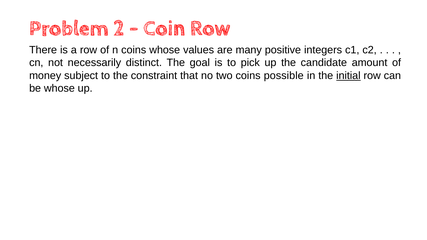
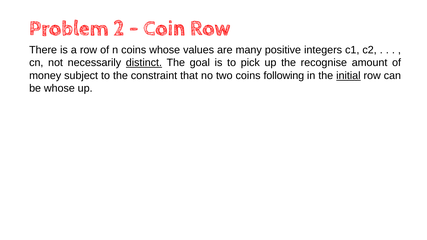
distinct underline: none -> present (144, 63)
candidate: candidate -> recognise (324, 63)
possible: possible -> following (284, 76)
